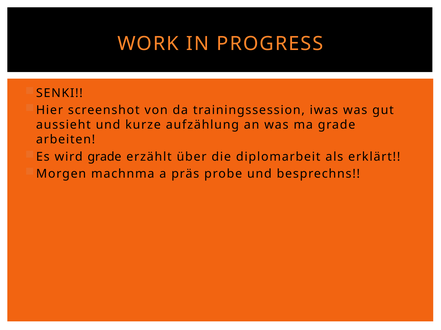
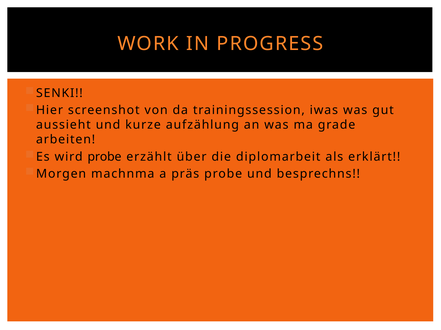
wird grade: grade -> probe (104, 157)
